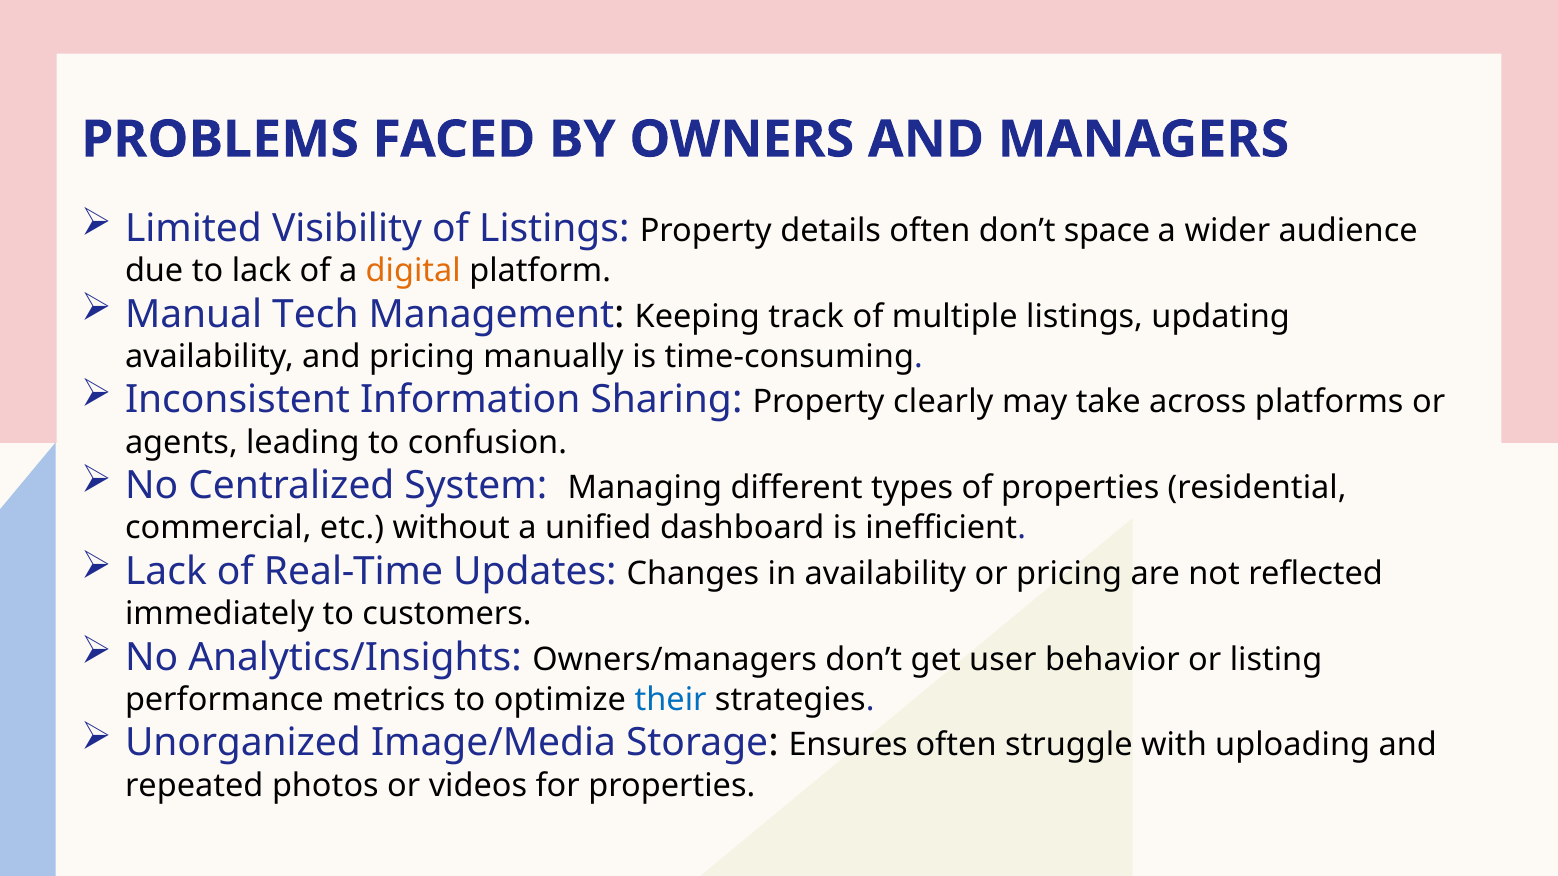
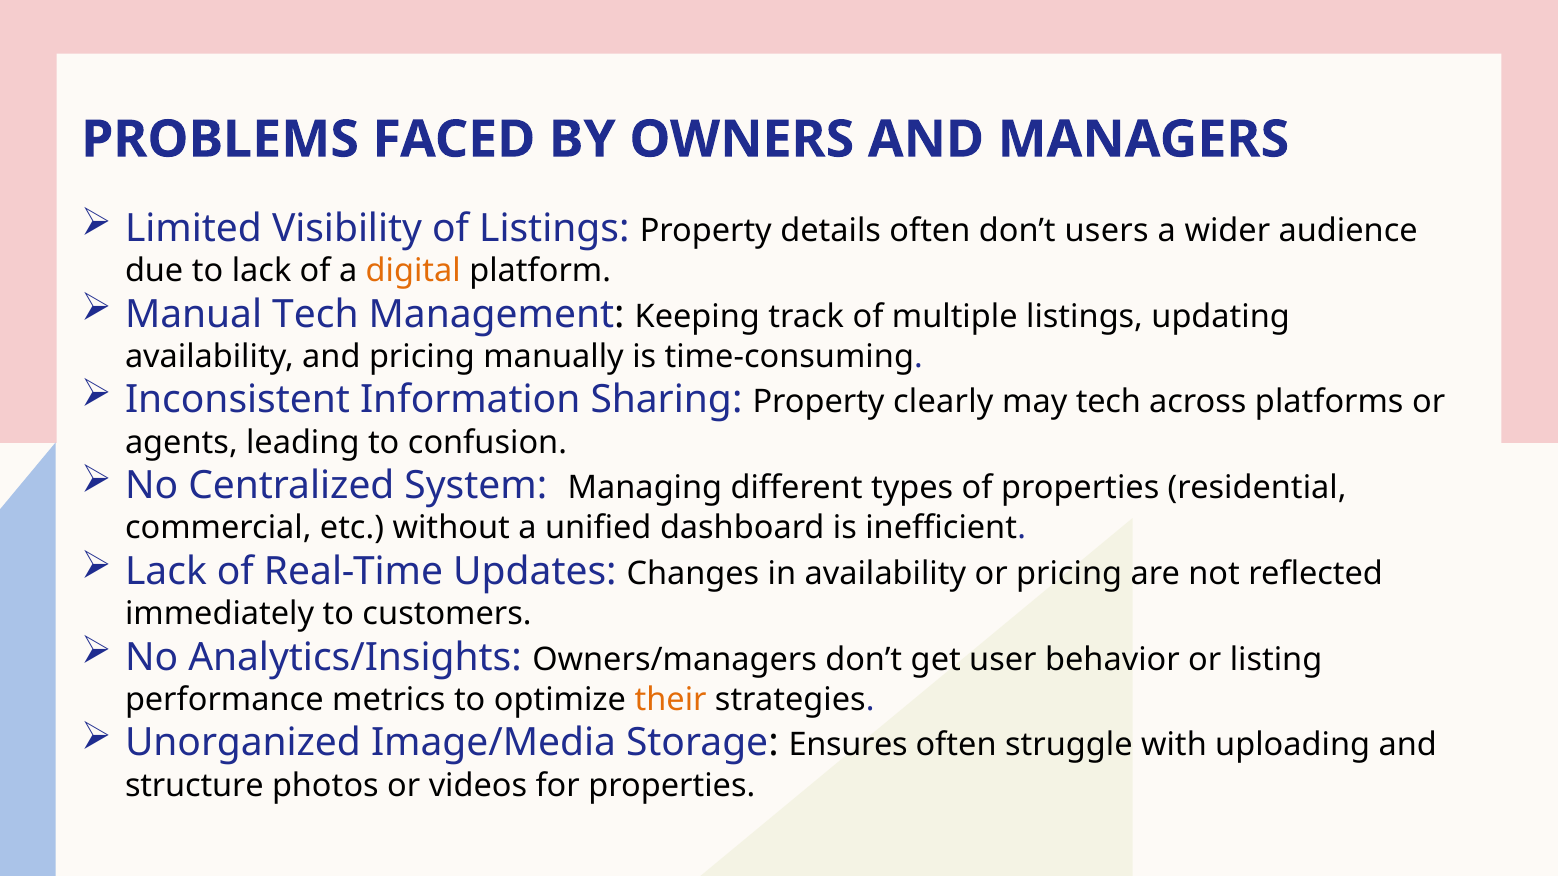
space: space -> users (1107, 231)
may take: take -> tech (1108, 402)
their colour: blue -> orange (671, 700)
repeated: repeated -> structure (194, 786)
